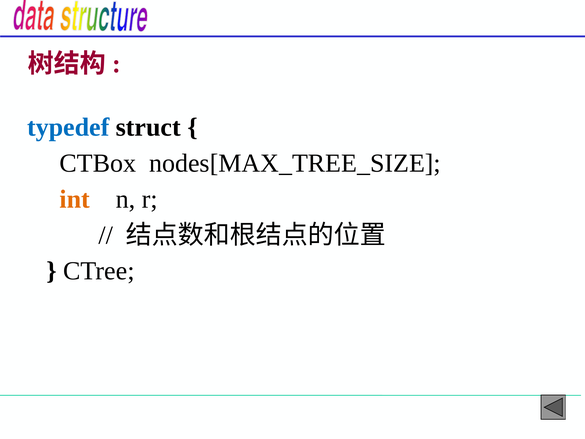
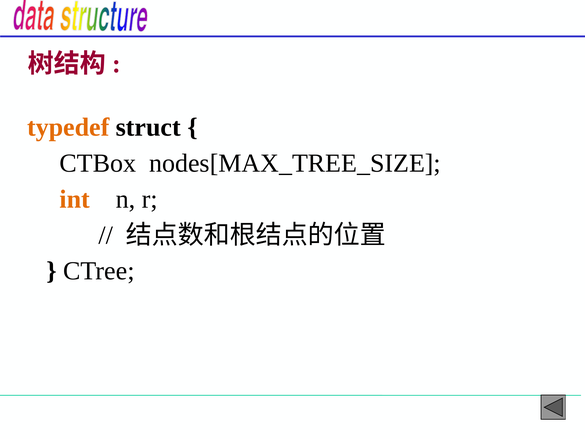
typedef colour: blue -> orange (68, 127)
